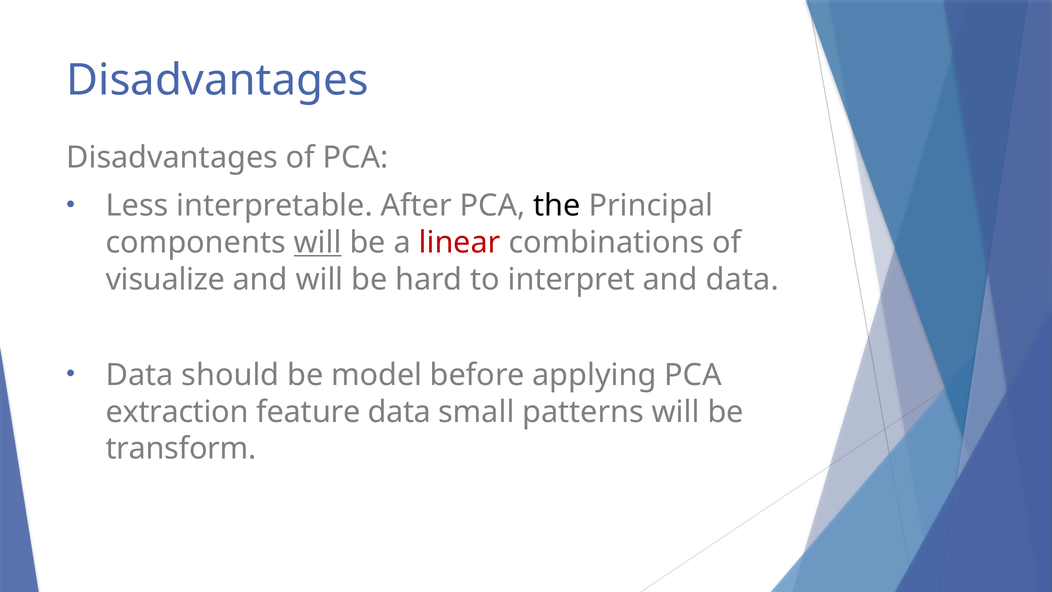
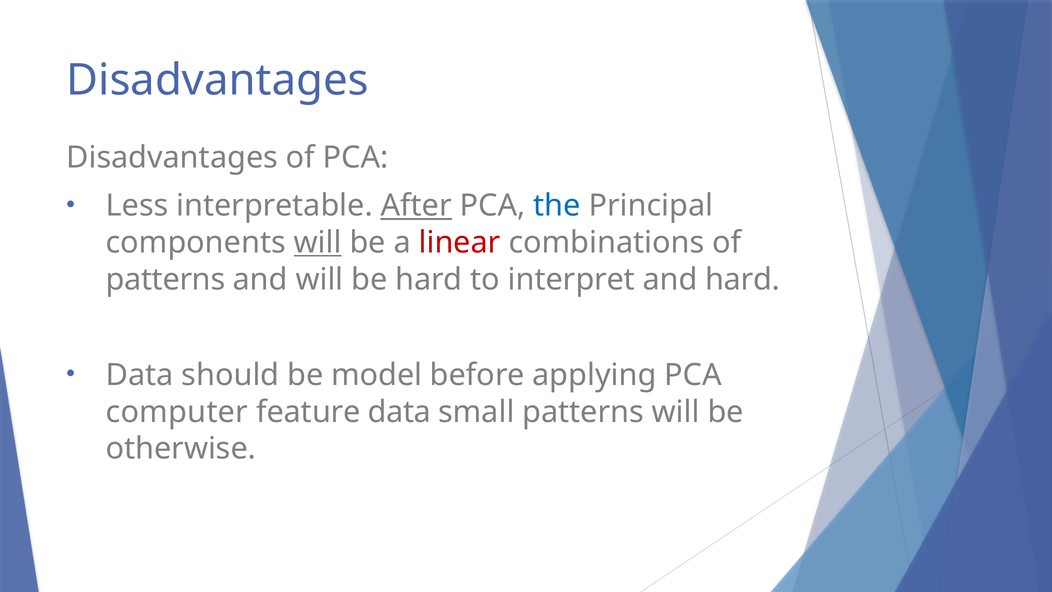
After underline: none -> present (416, 206)
the colour: black -> blue (557, 206)
visualize: visualize -> patterns (165, 279)
and data: data -> hard (743, 279)
extraction: extraction -> computer (177, 412)
transform: transform -> otherwise (181, 449)
